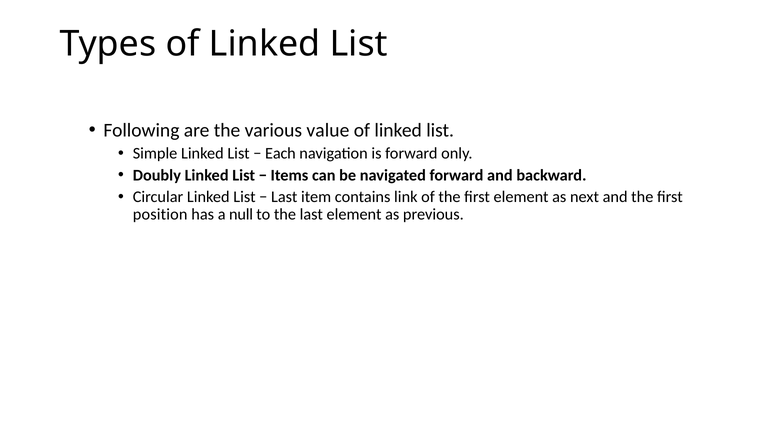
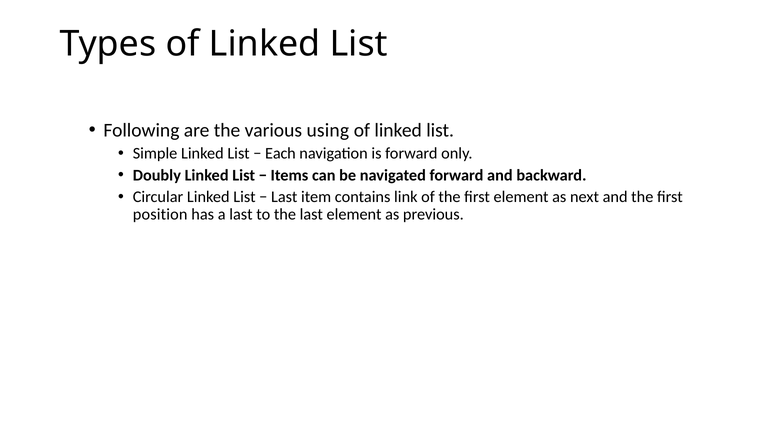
value: value -> using (328, 130)
a null: null -> last (241, 215)
